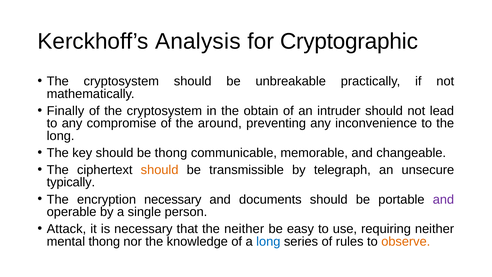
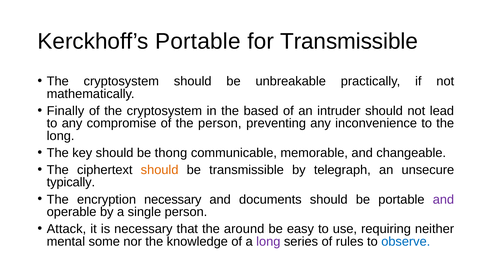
Kerckhoff’s Analysis: Analysis -> Portable (198, 41)
for Cryptographic: Cryptographic -> Transmissible (349, 41)
obtain: obtain -> based (261, 111)
the around: around -> person (220, 123)
the neither: neither -> around (244, 229)
mental thong: thong -> some (104, 241)
long colour: blue -> purple (268, 241)
observe colour: orange -> blue (406, 241)
